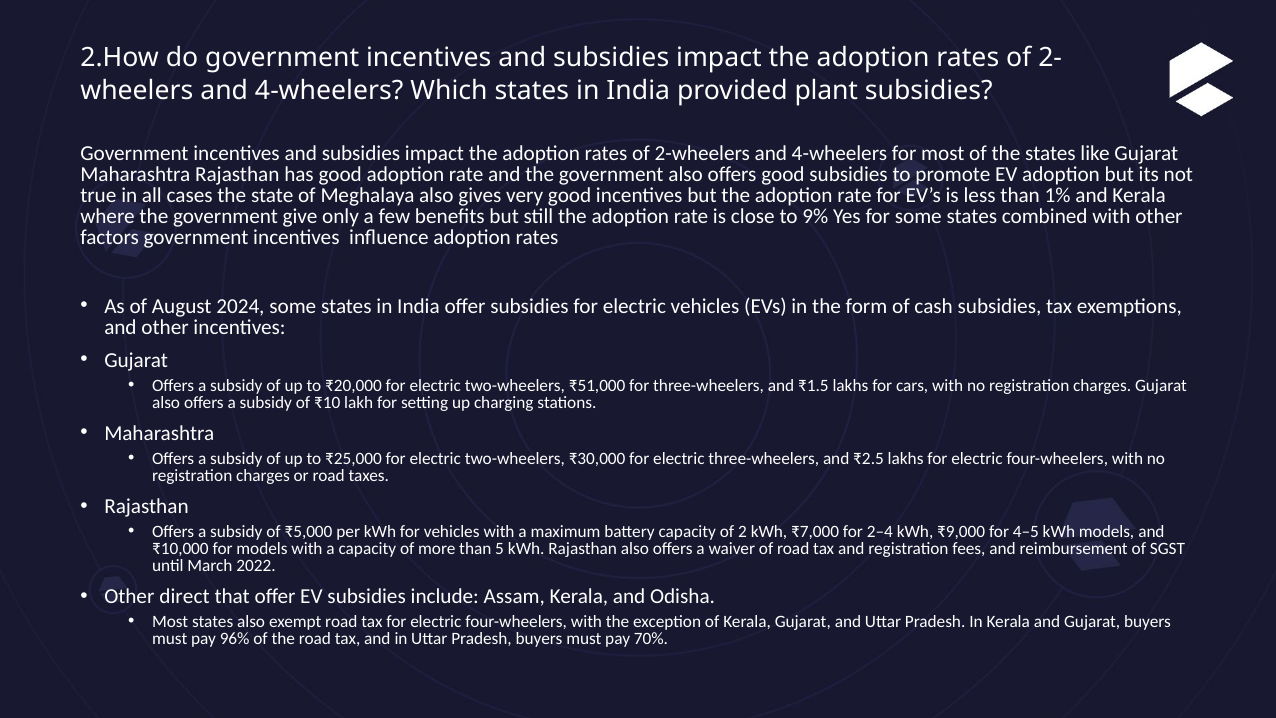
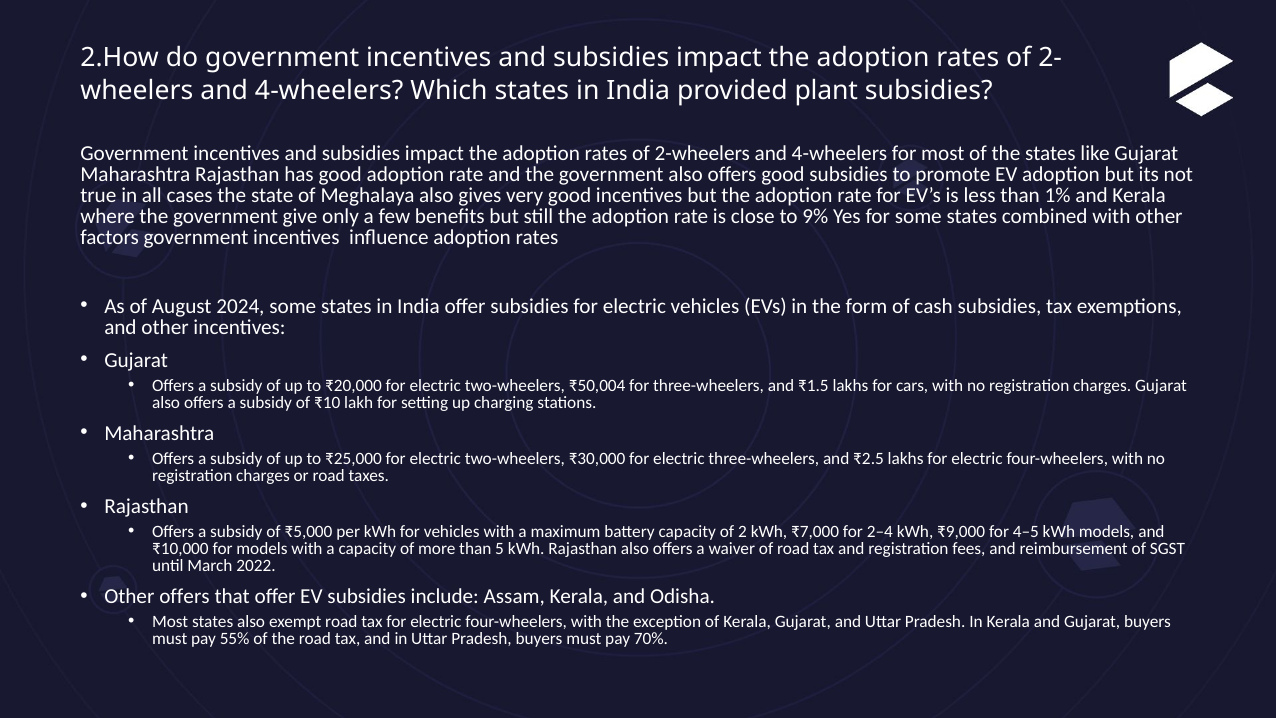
₹51,000: ₹51,000 -> ₹50,004 (597, 385)
Other direct: direct -> offers (185, 597)
96%: 96% -> 55% (235, 639)
